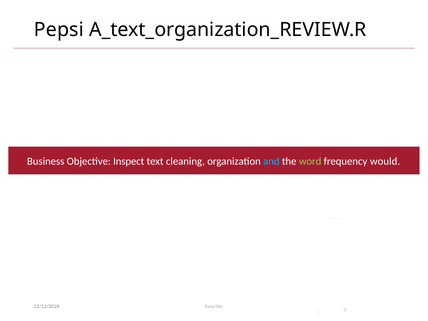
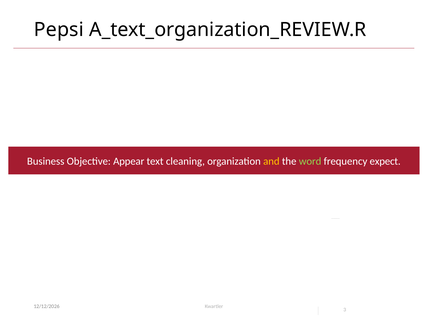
Inspect: Inspect -> Appear (129, 161)
and colour: light blue -> yellow (271, 161)
would: would -> expect (385, 161)
